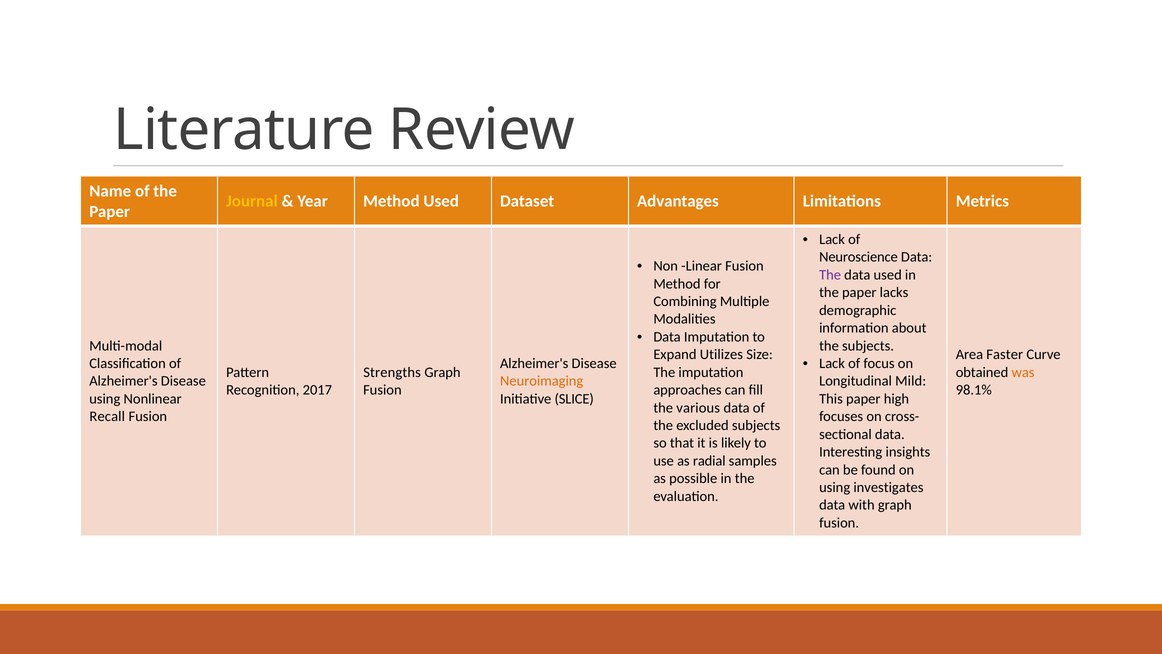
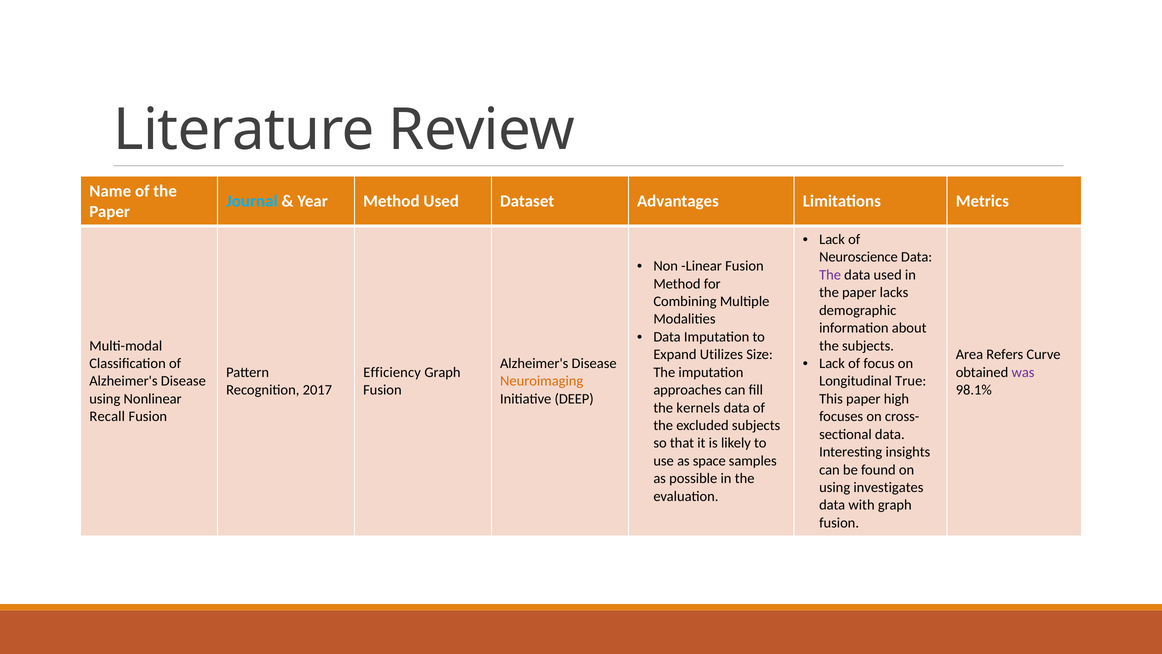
Journal colour: yellow -> light blue (252, 201)
Faster: Faster -> Refers (1005, 354)
Strengths: Strengths -> Efficiency (392, 372)
was colour: orange -> purple (1023, 372)
Mild: Mild -> True (911, 381)
SLICE: SLICE -> DEEP (574, 399)
various: various -> kernels (698, 408)
radial: radial -> space (709, 461)
